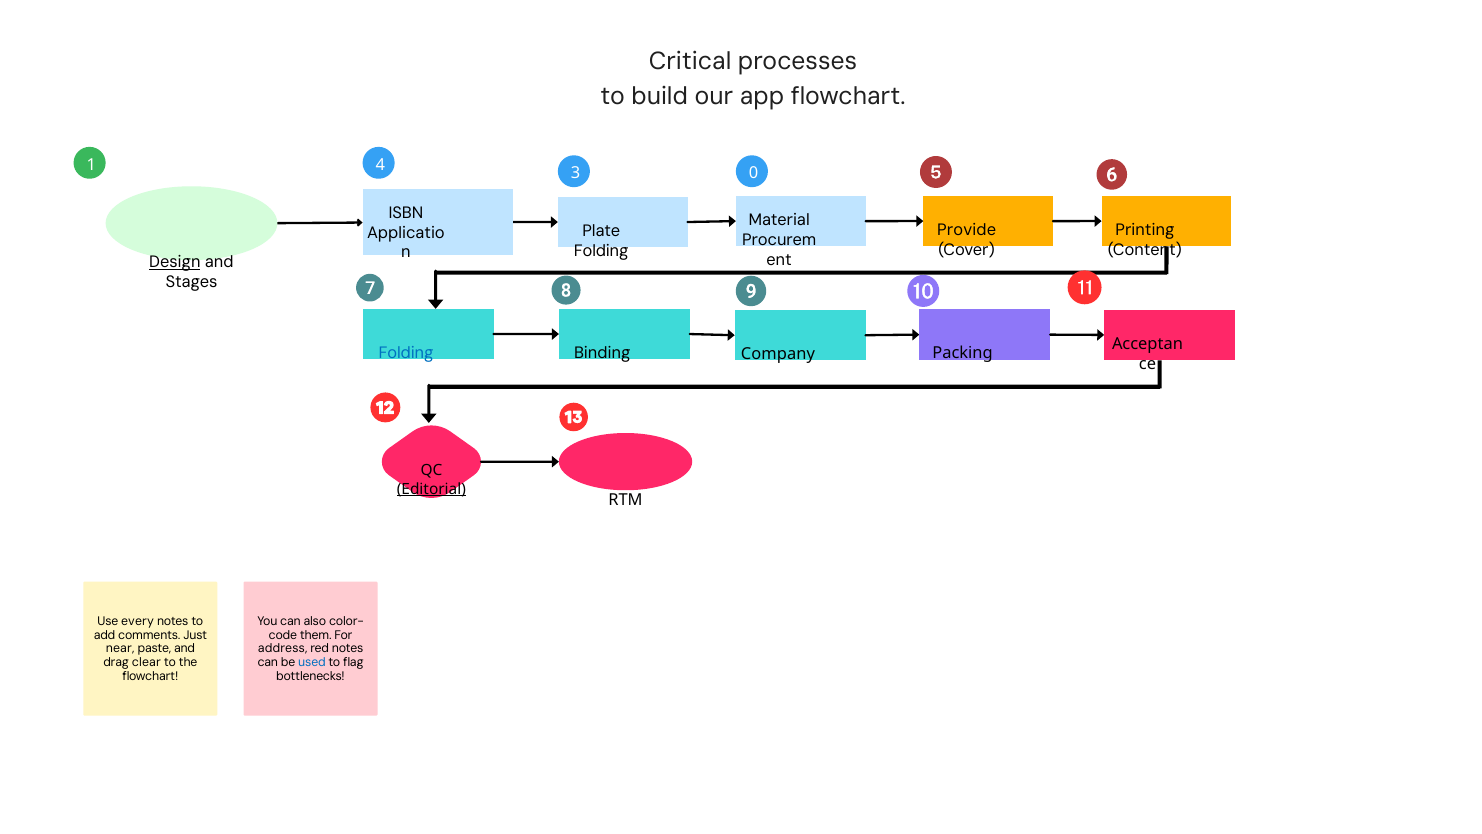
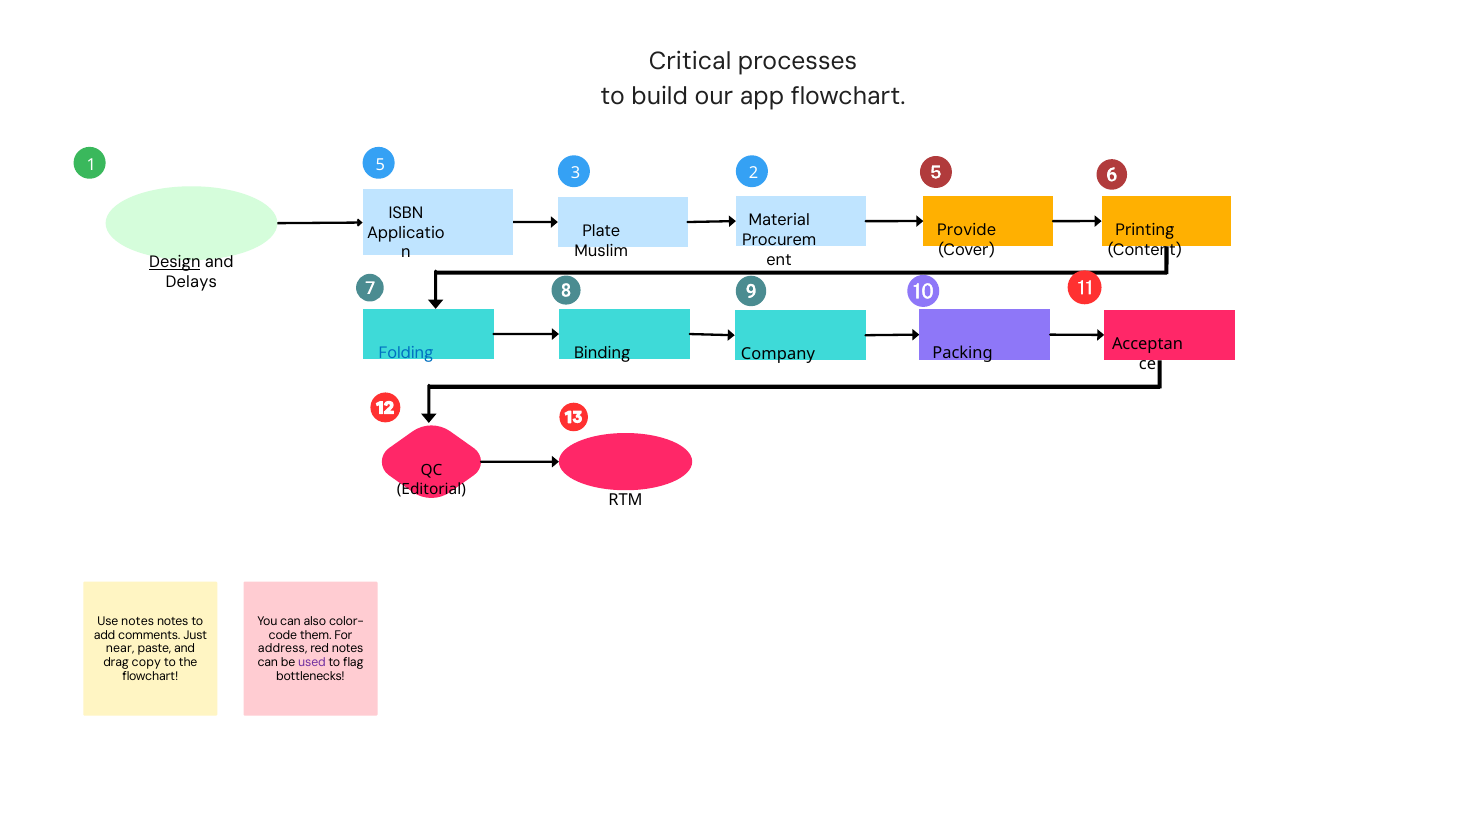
4: 4 -> 5 (380, 165)
0: 0 -> 2 (754, 173)
Folding: Folding -> Muslim (601, 251)
Stages: Stages -> Delays (191, 282)
Editorial underline: present -> none (431, 489)
Use every: every -> notes (138, 621)
clear: clear -> copy (146, 662)
used colour: blue -> purple (312, 662)
